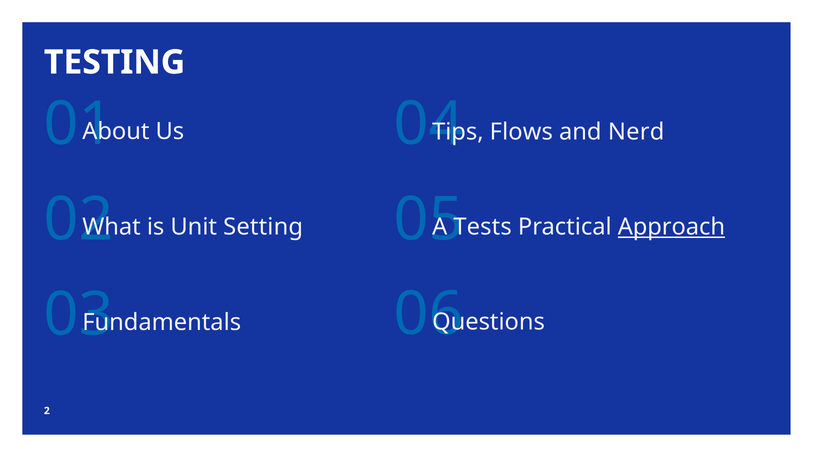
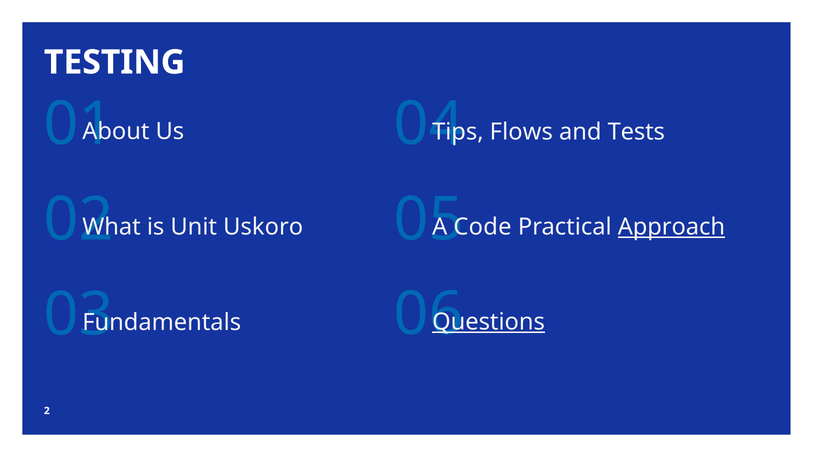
Nerd: Nerd -> Tests (636, 132)
Setting: Setting -> Uskoro (263, 227)
Tests: Tests -> Code (483, 227)
Questions underline: none -> present (489, 322)
